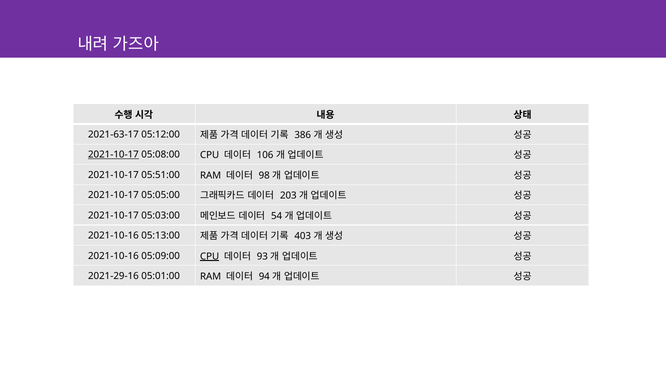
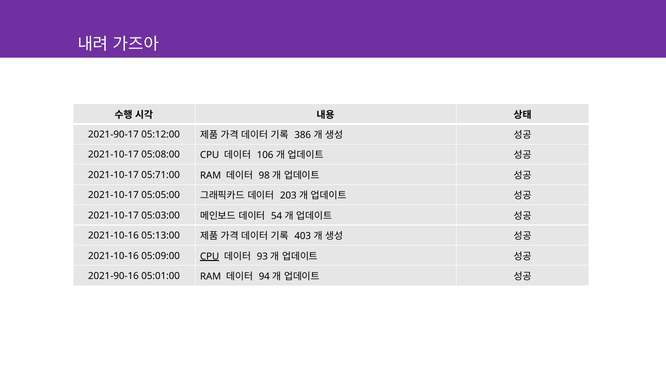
2021-63-17: 2021-63-17 -> 2021-90-17 (113, 135)
2021-10-17 underline: present -> none (113, 155)
05:51:00: 05:51:00 -> 05:71:00 (161, 175)
2021-29-16: 2021-29-16 -> 2021-90-16 (113, 277)
